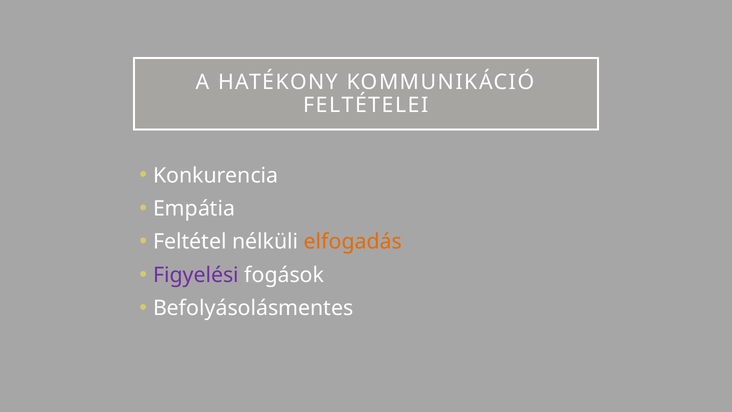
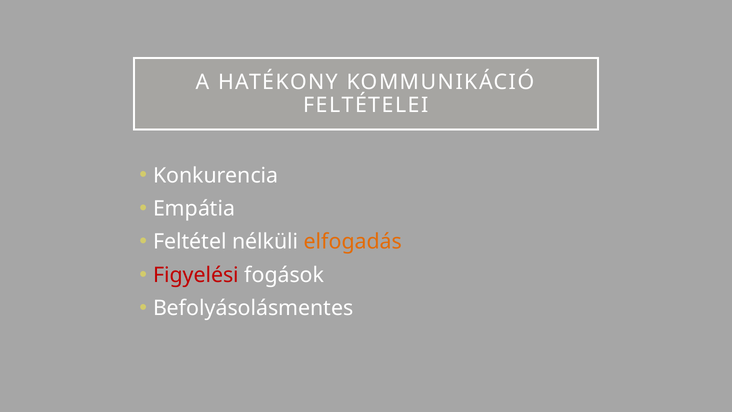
Figyelési colour: purple -> red (196, 275)
